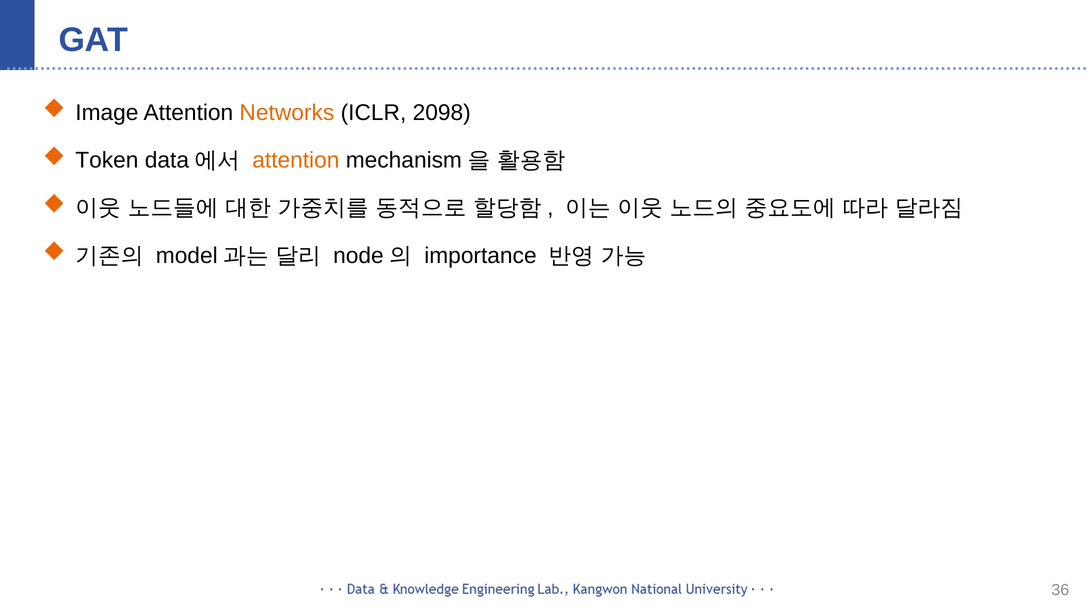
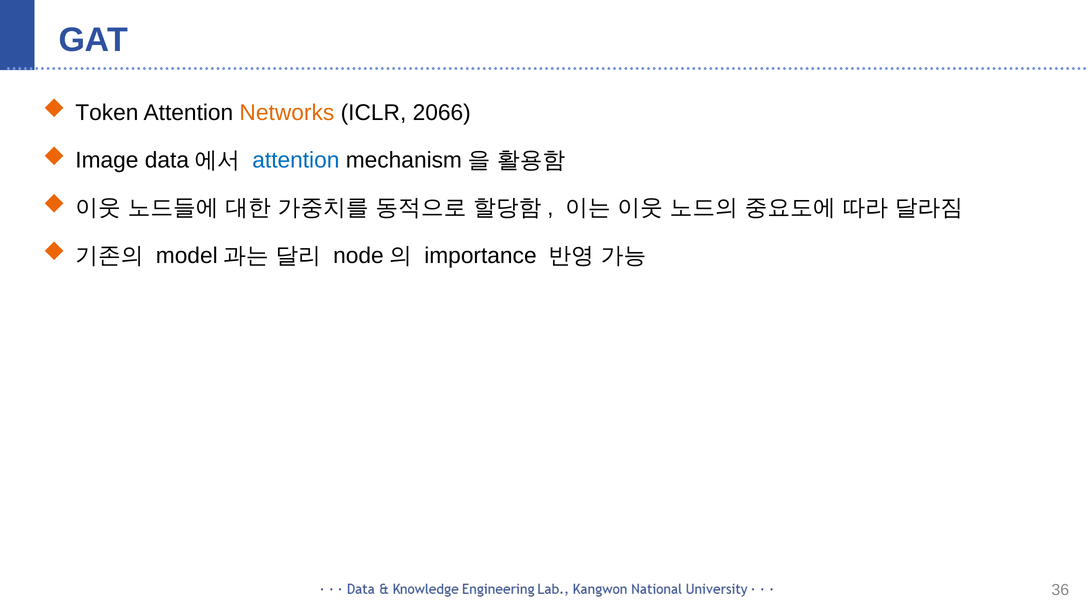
Image: Image -> Token (107, 113)
2098: 2098 -> 2066 (442, 113)
Token: Token -> Image (107, 160)
attention colour: orange -> blue (296, 160)
